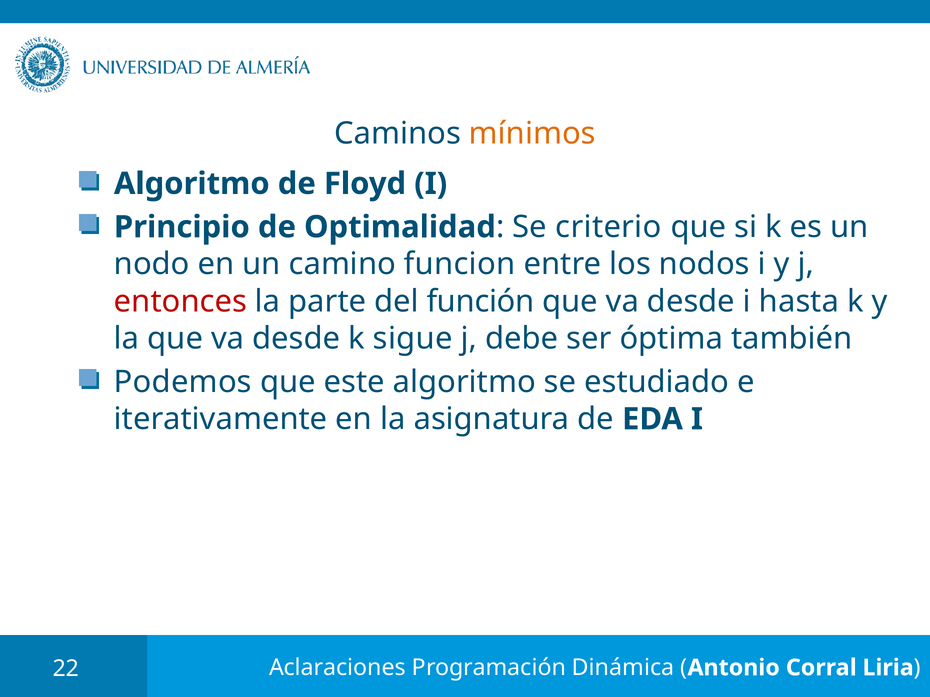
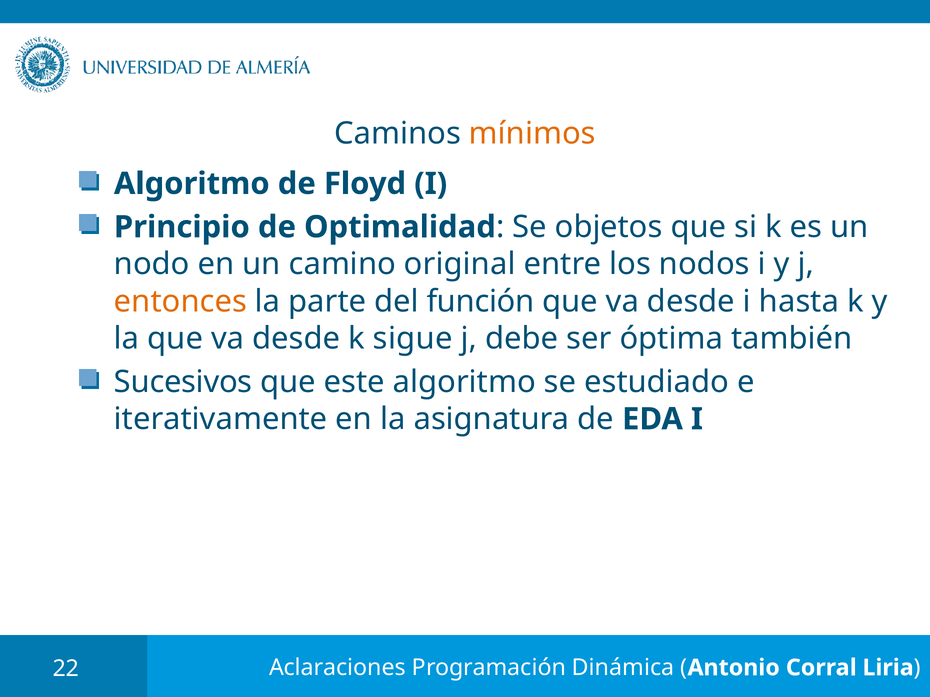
criterio: criterio -> objetos (609, 227)
funcion: funcion -> original (460, 264)
entonces colour: red -> orange (180, 302)
Podemos: Podemos -> Sucesivos (183, 382)
